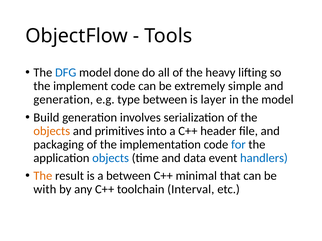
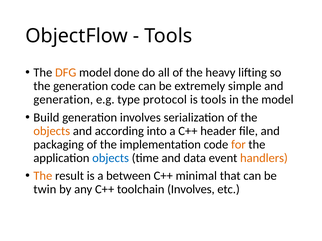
DFG colour: blue -> orange (66, 73)
the implement: implement -> generation (81, 86)
type between: between -> protocol (165, 100)
is layer: layer -> tools (213, 100)
primitives: primitives -> according (119, 131)
for colour: blue -> orange (238, 145)
handlers colour: blue -> orange (264, 158)
with: with -> twin (45, 190)
toolchain Interval: Interval -> Involves (191, 190)
